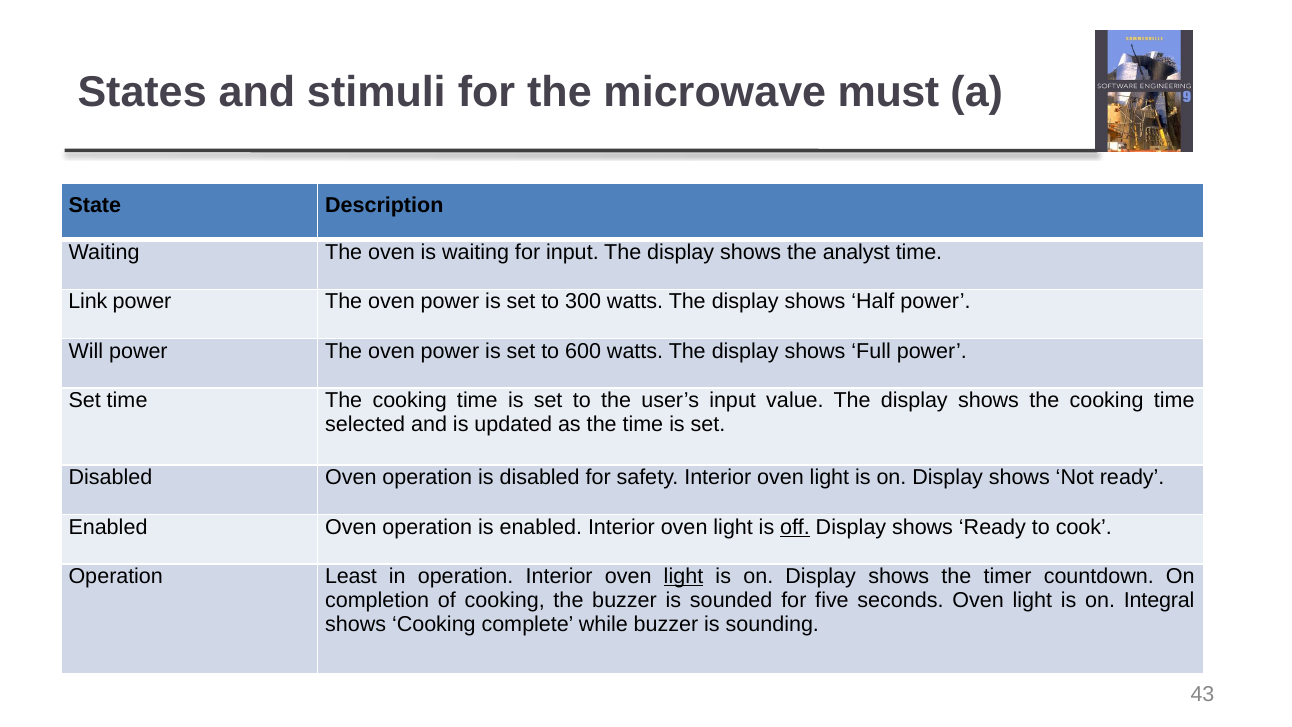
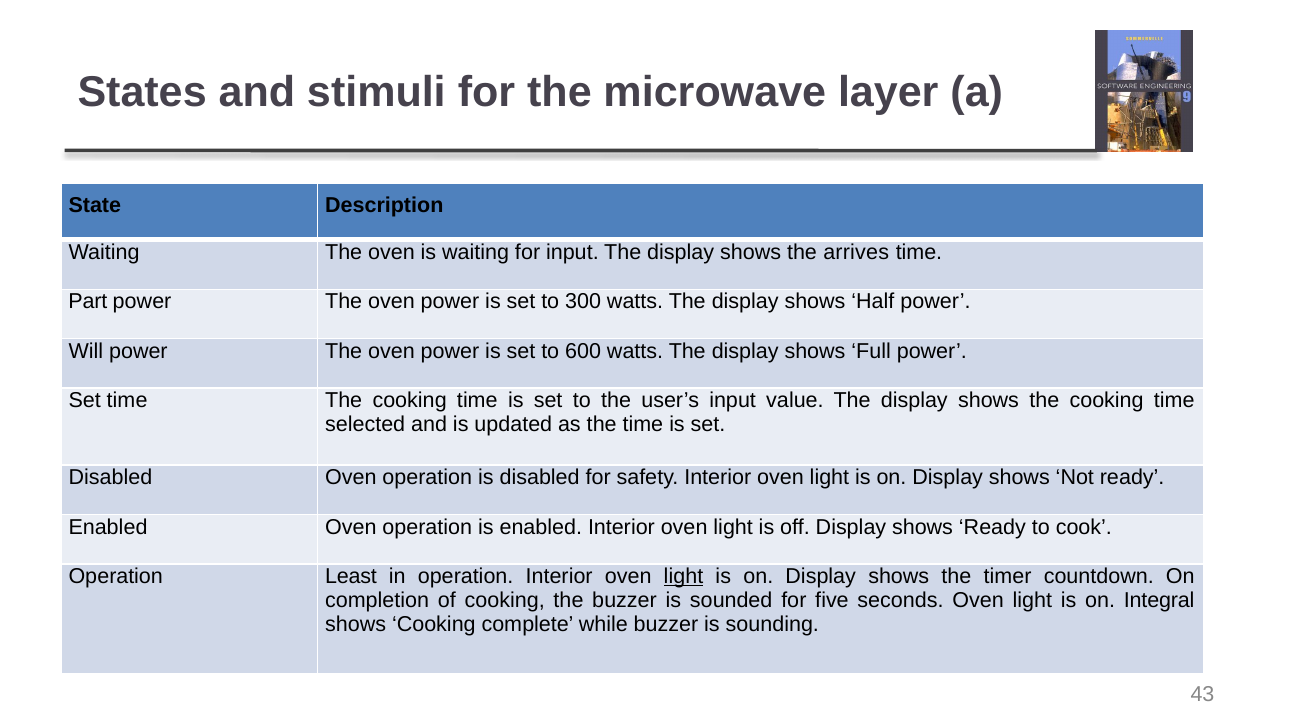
must: must -> layer (888, 93)
analyst: analyst -> arrives (856, 252)
Link: Link -> Part (88, 302)
off underline: present -> none (795, 527)
